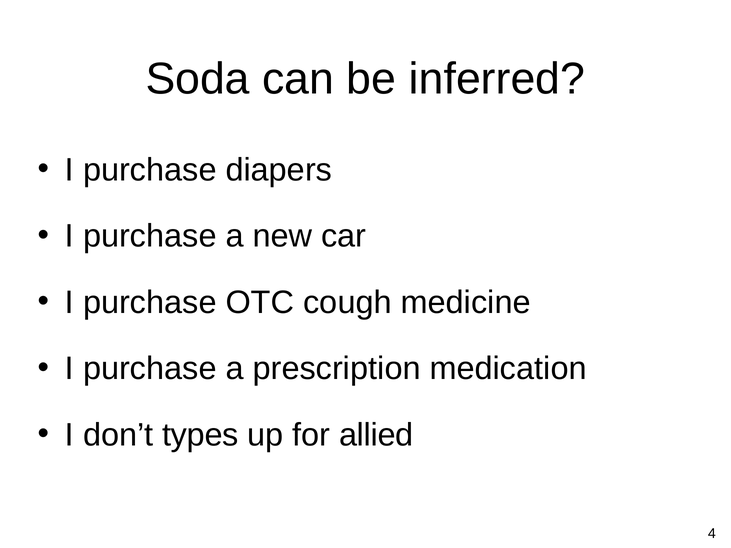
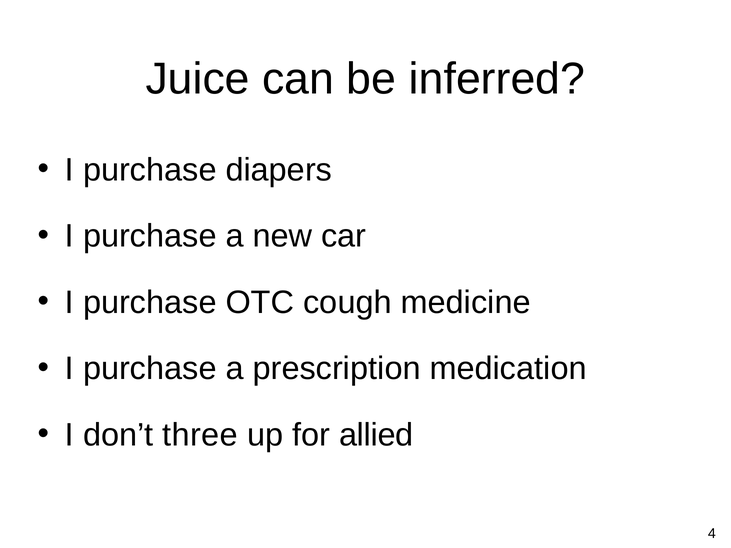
Soda: Soda -> Juice (198, 79)
types: types -> three (200, 435)
